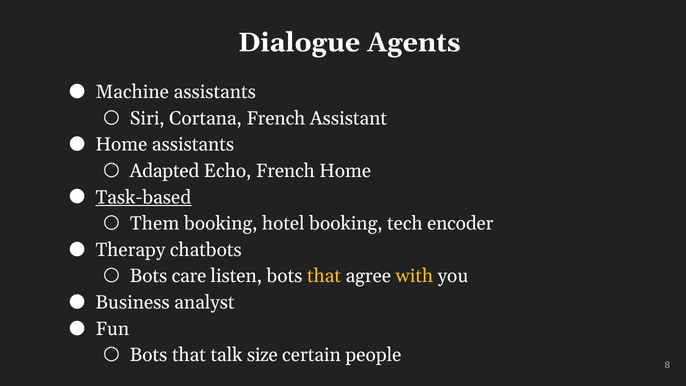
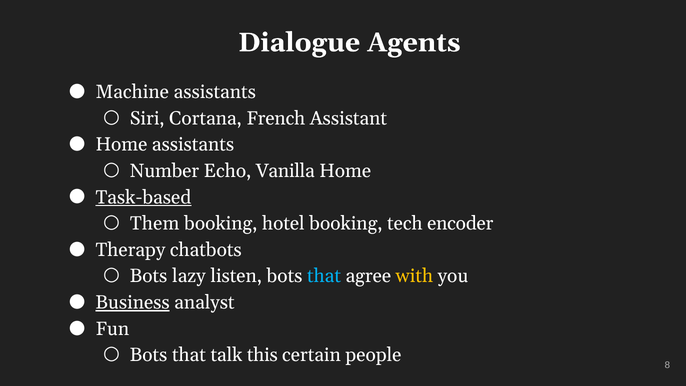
Adapted: Adapted -> Number (164, 171)
Echo French: French -> Vanilla (285, 171)
care: care -> lazy (189, 276)
that colour: yellow -> light blue (324, 276)
Business underline: none -> present (133, 302)
size: size -> this (262, 355)
